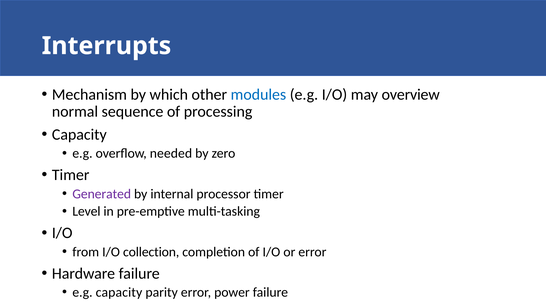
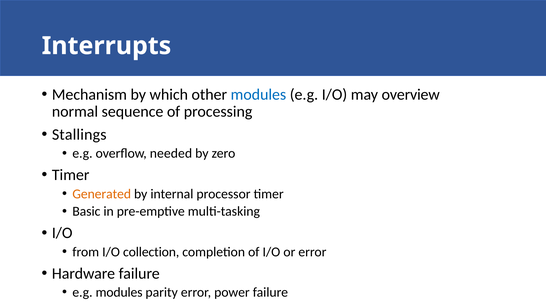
Capacity: Capacity -> Stallings (79, 135)
Generated colour: purple -> orange (102, 194)
Level: Level -> Basic (86, 211)
e.g capacity: capacity -> modules (119, 292)
